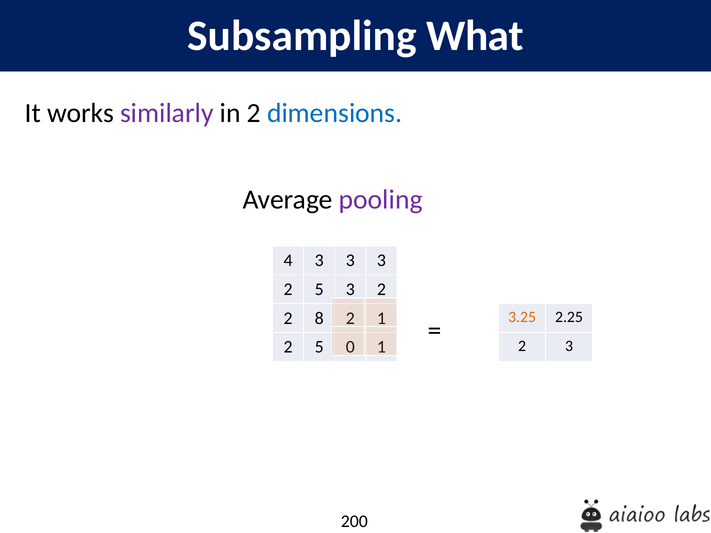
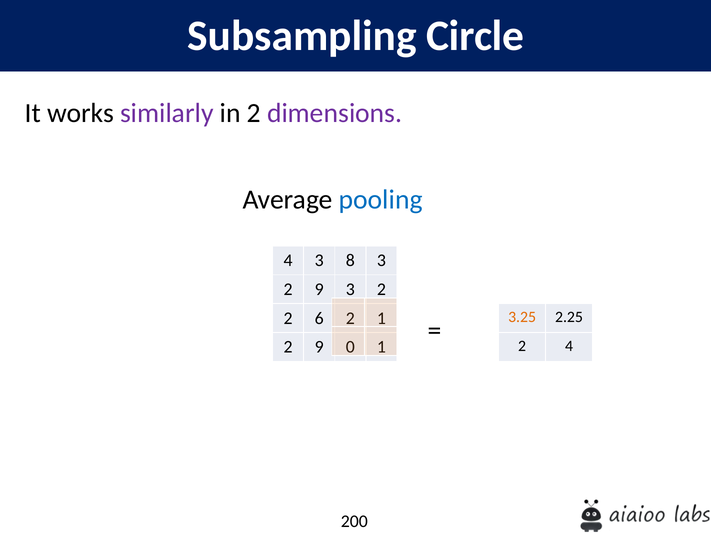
What: What -> Circle (475, 36)
dimensions colour: blue -> purple (335, 113)
pooling colour: purple -> blue (381, 200)
4 3 3: 3 -> 8 (350, 261)
5: 5 -> 9 (319, 290)
8: 8 -> 6 (319, 318)
2 3: 3 -> 4 (569, 346)
5: 5 -> 9 (319, 347)
